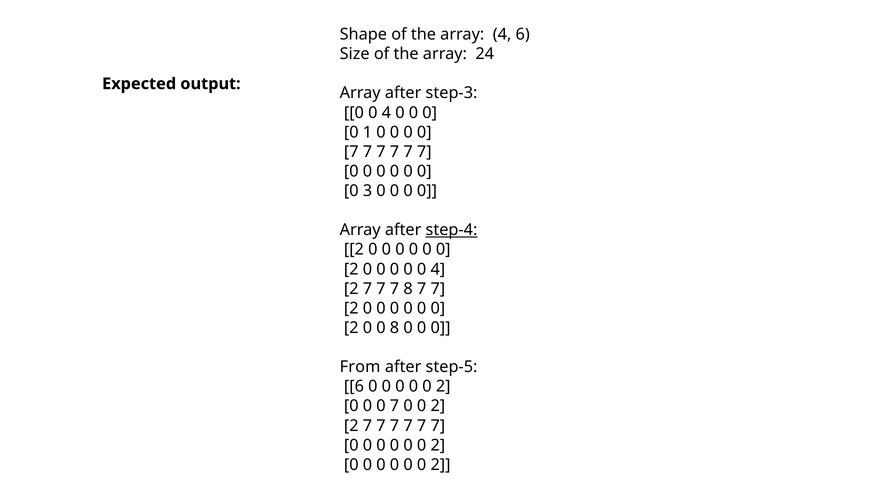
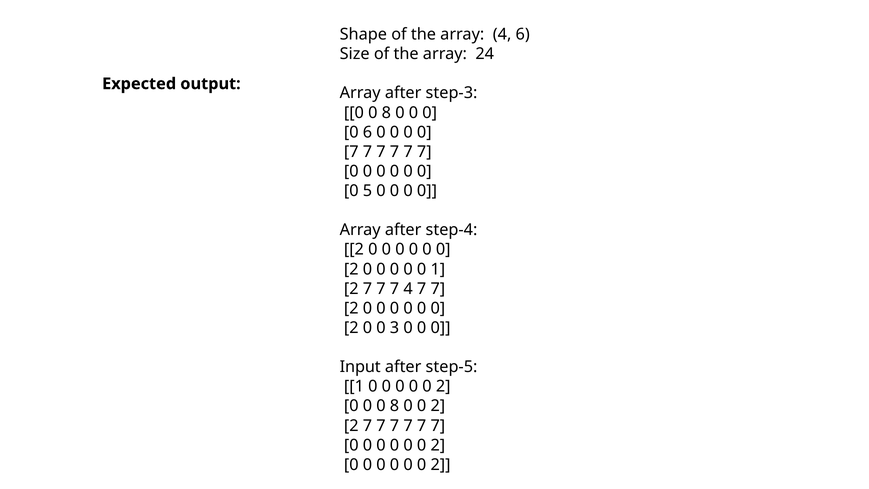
4: 4 -> 8 (386, 113)
0 1: 1 -> 6 (368, 132)
3: 3 -> 5 (368, 191)
step-4 underline: present -> none (452, 230)
0 0 0 4: 4 -> 1 (438, 269)
7 8: 8 -> 4 (408, 289)
0 8: 8 -> 3 (395, 328)
From: From -> Input (360, 367)
6: 6 -> 1 (354, 386)
7: 7 -> 8 (395, 406)
